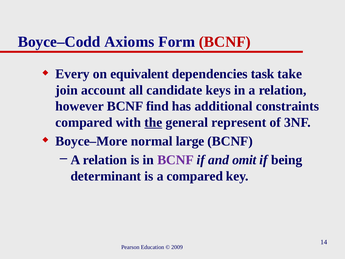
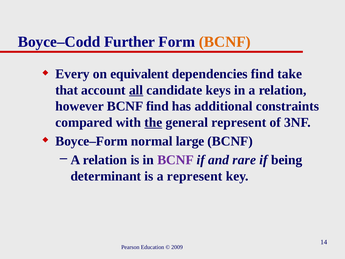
Axioms: Axioms -> Further (130, 42)
BCNF colour: red -> orange (225, 42)
dependencies task: task -> find (263, 74)
join: join -> that (67, 90)
all underline: none -> present (136, 90)
Boyce–More: Boyce–More -> Boyce–Form (92, 141)
omit: omit -> rare (244, 160)
a compared: compared -> represent (195, 176)
